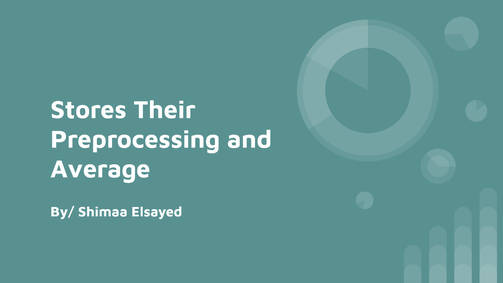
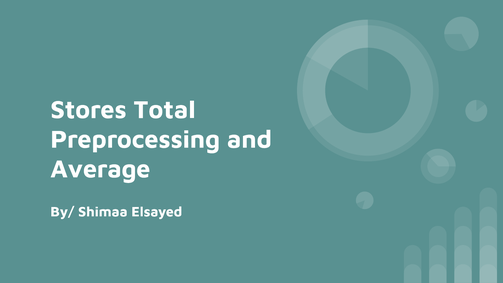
Their: Their -> Total (165, 110)
